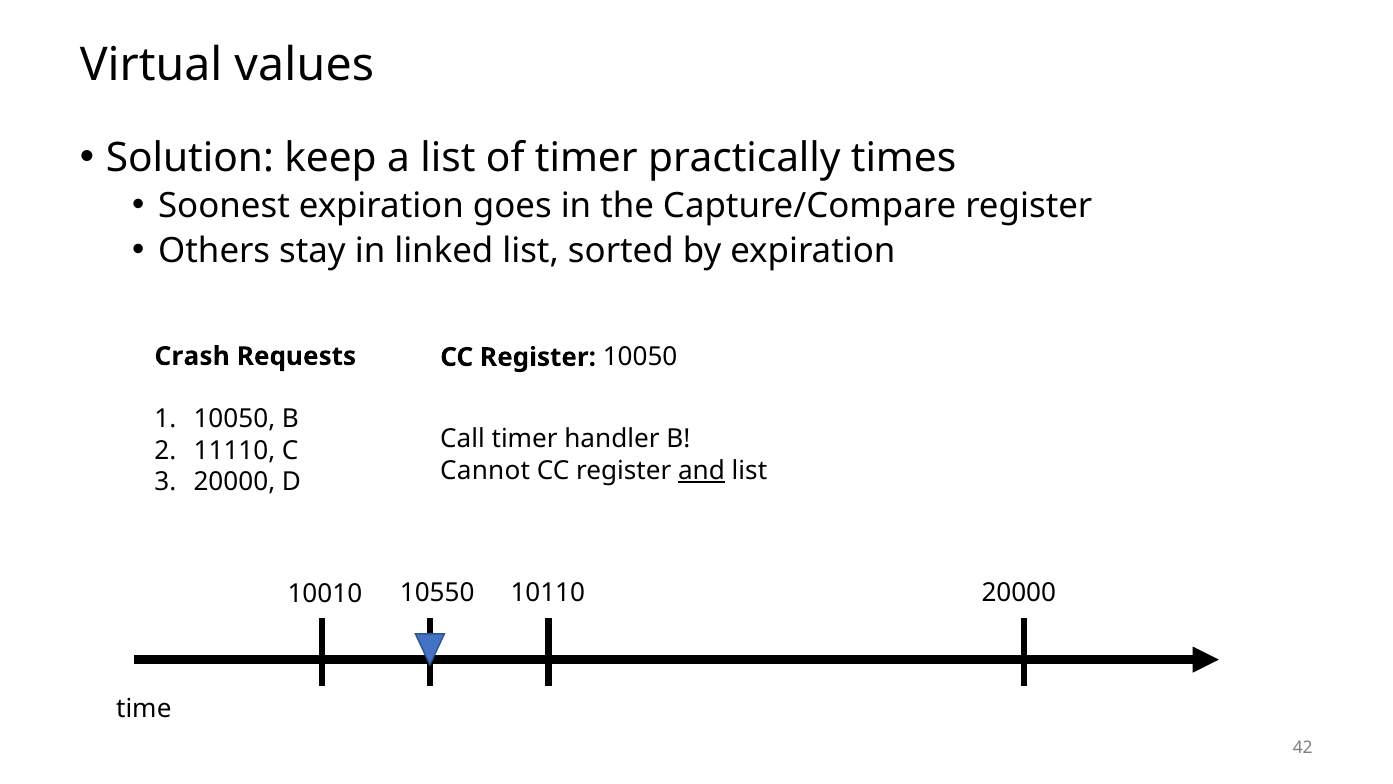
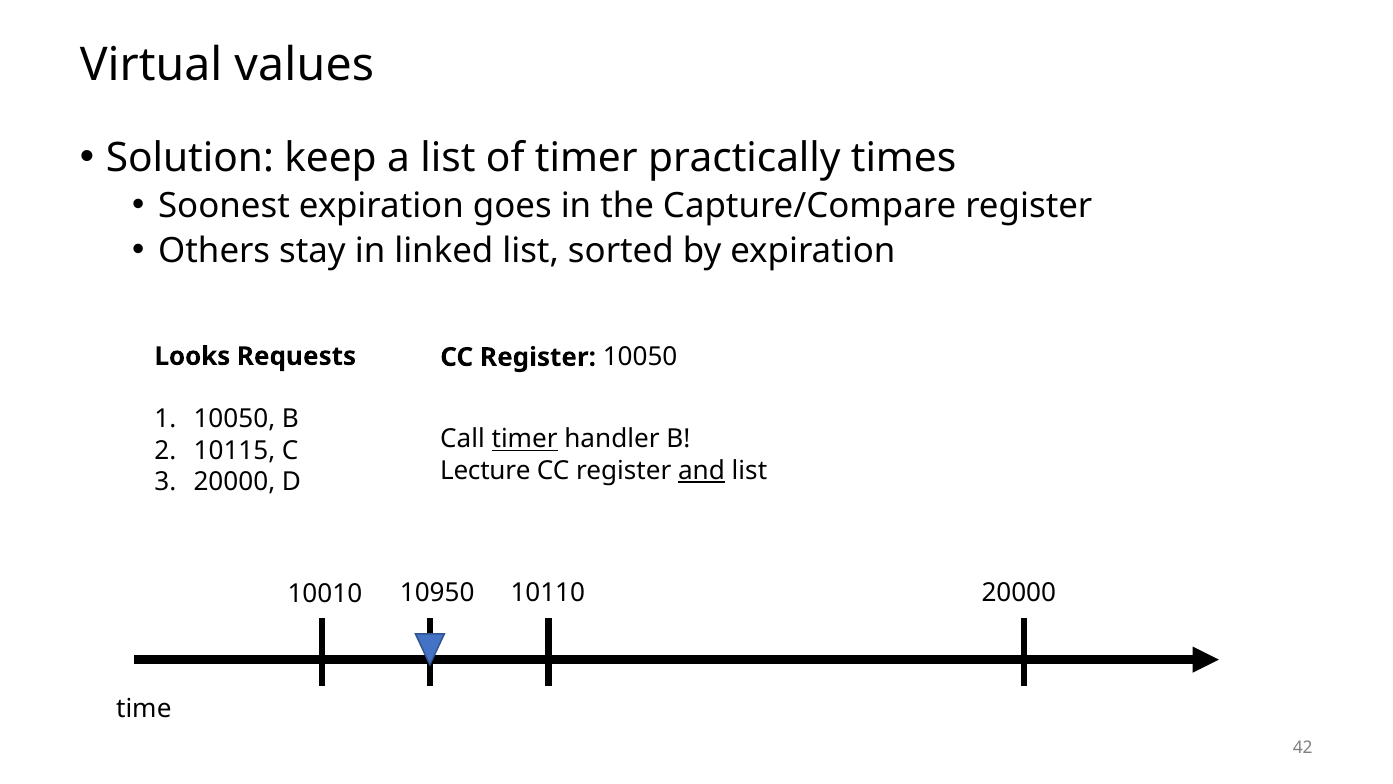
Crash: Crash -> Looks (192, 356)
timer underline: none -> present (525, 439)
11110: 11110 -> 10115 (234, 450)
Cannot: Cannot -> Lecture (485, 470)
10550: 10550 -> 10950 (437, 593)
